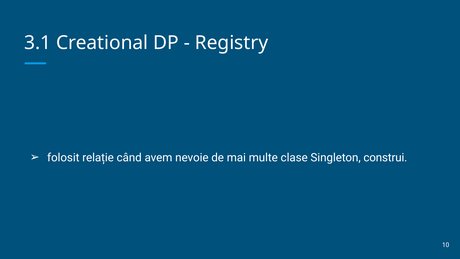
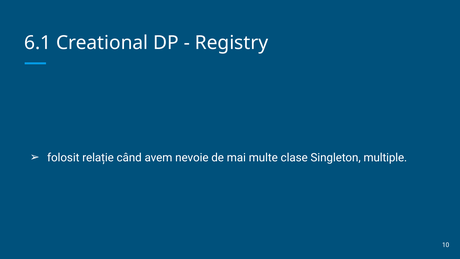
3.1: 3.1 -> 6.1 (38, 43)
construi: construi -> multiple (385, 158)
